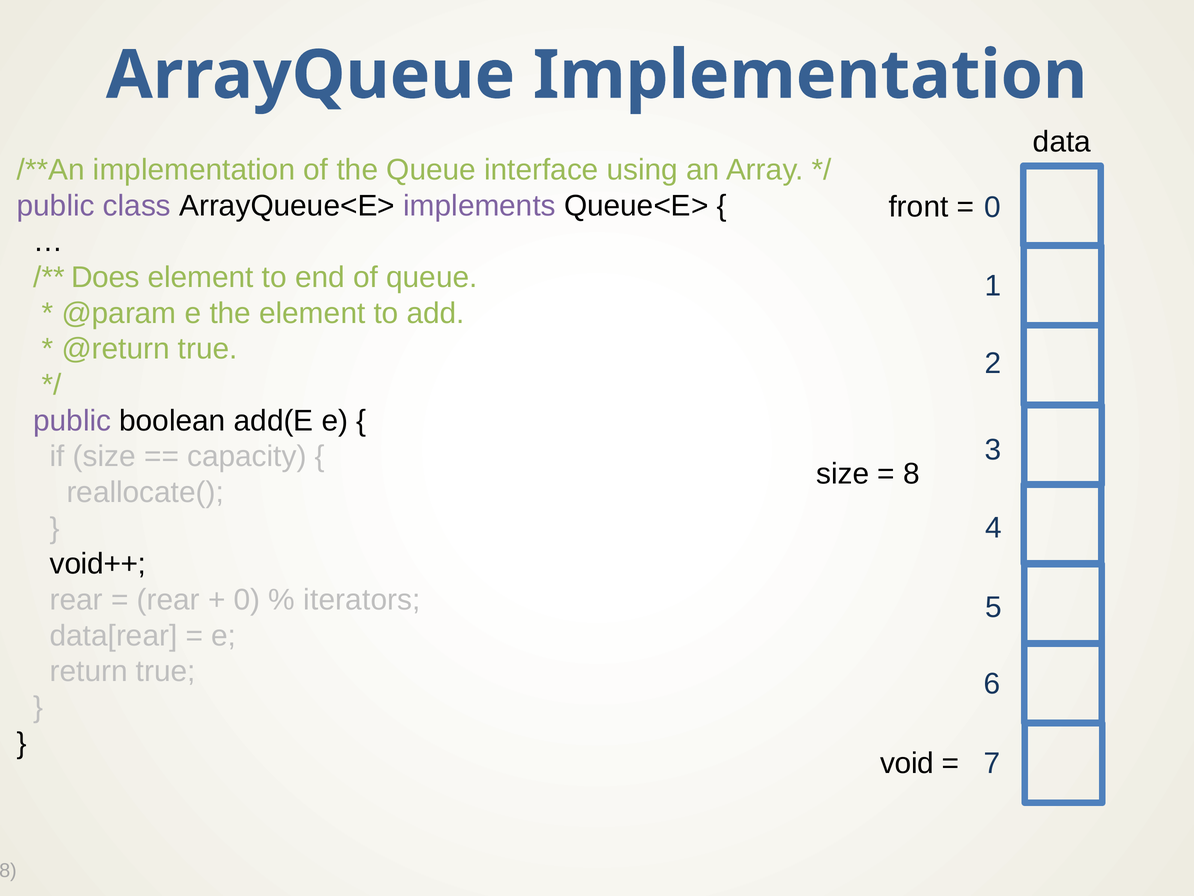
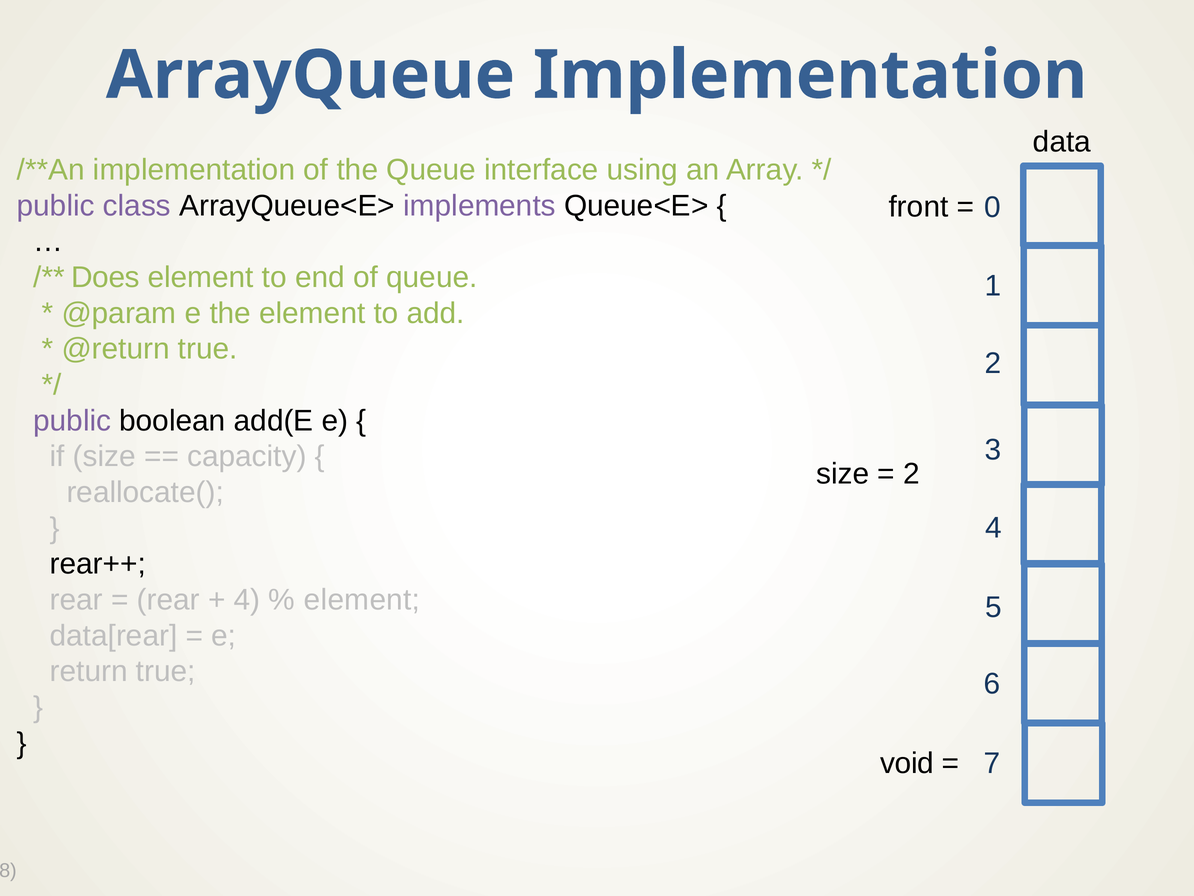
8: 8 -> 2 (911, 474)
void++: void++ -> rear++ (98, 564)
0: 0 -> 4 (247, 600)
iterators: iterators -> element (362, 600)
